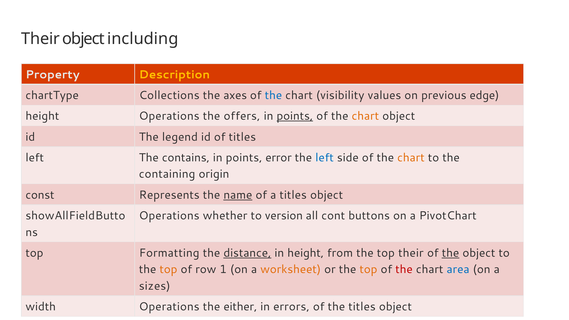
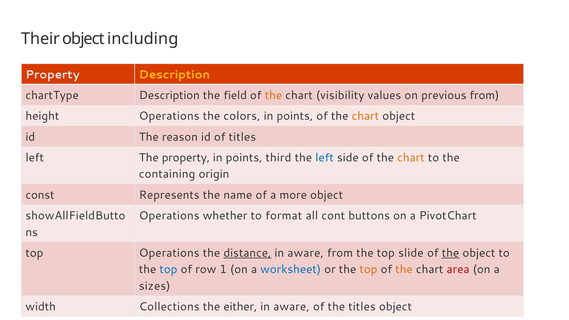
chartType Collections: Collections -> Description (169, 95)
axes: axes -> field (235, 95)
the colour: blue -> orange (273, 95)
previous edge: edge -> from (484, 95)
offers: offers -> colors (242, 116)
points underline: present -> none (295, 116)
legend: legend -> reason (180, 137)
The contains: contains -> property (186, 158)
error: error -> third (278, 158)
name underline: present -> none (238, 195)
a titles: titles -> more (293, 195)
version: version -> format (284, 216)
top Formatting: Formatting -> Operations (169, 253)
height: height -> aware (306, 253)
top their: their -> slide (411, 253)
top colour: orange -> blue (168, 269)
worksheet colour: orange -> blue (291, 269)
the colour: red -> orange (404, 269)
area colour: blue -> red (458, 269)
width Operations: Operations -> Collections (169, 307)
errors: errors -> aware (291, 307)
